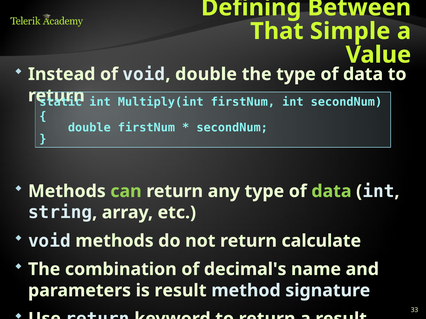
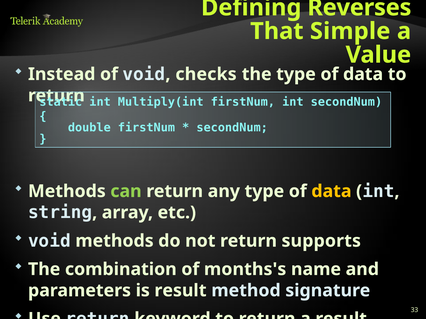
Between: Between -> Reverses (359, 8)
double: double -> checks (206, 74)
data colour: light green -> yellow (331, 192)
calculate: calculate -> supports (321, 241)
decimal's: decimal's -> months's (245, 270)
